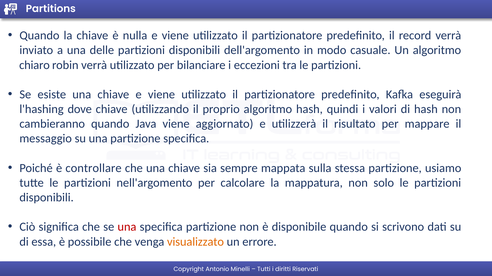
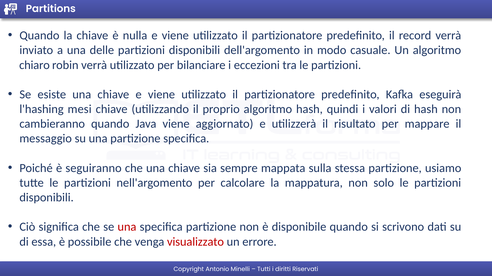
dove: dove -> mesi (80, 109)
controllare: controllare -> seguiranno (94, 168)
visualizzato colour: orange -> red (195, 242)
